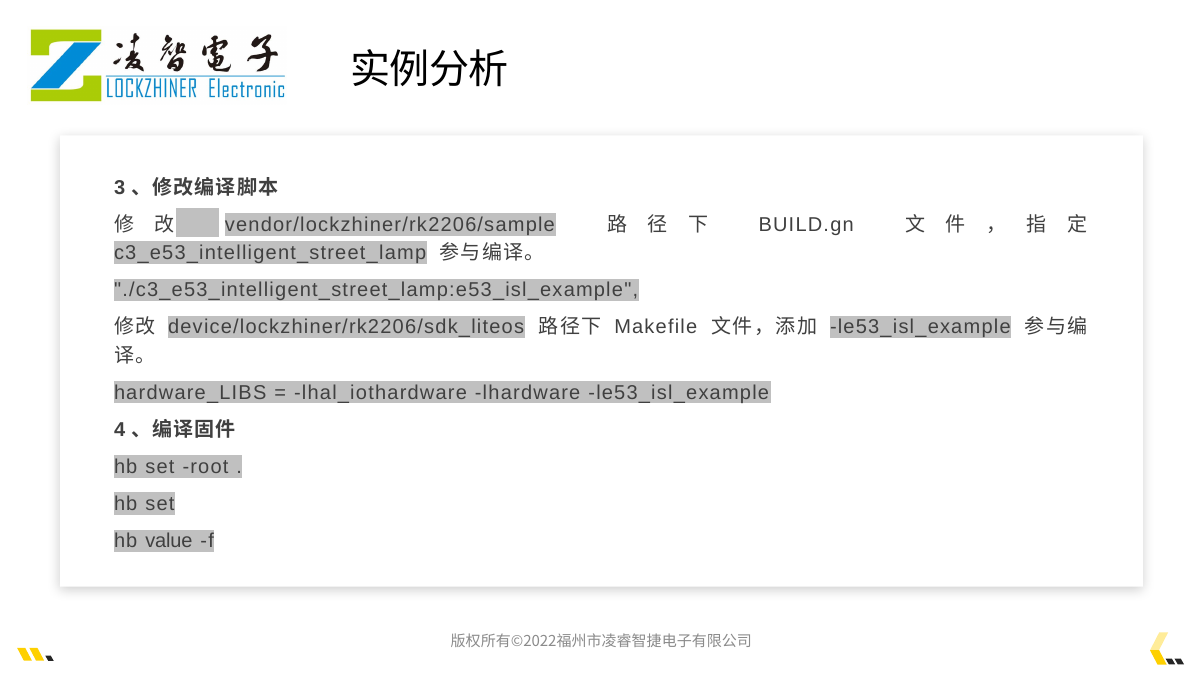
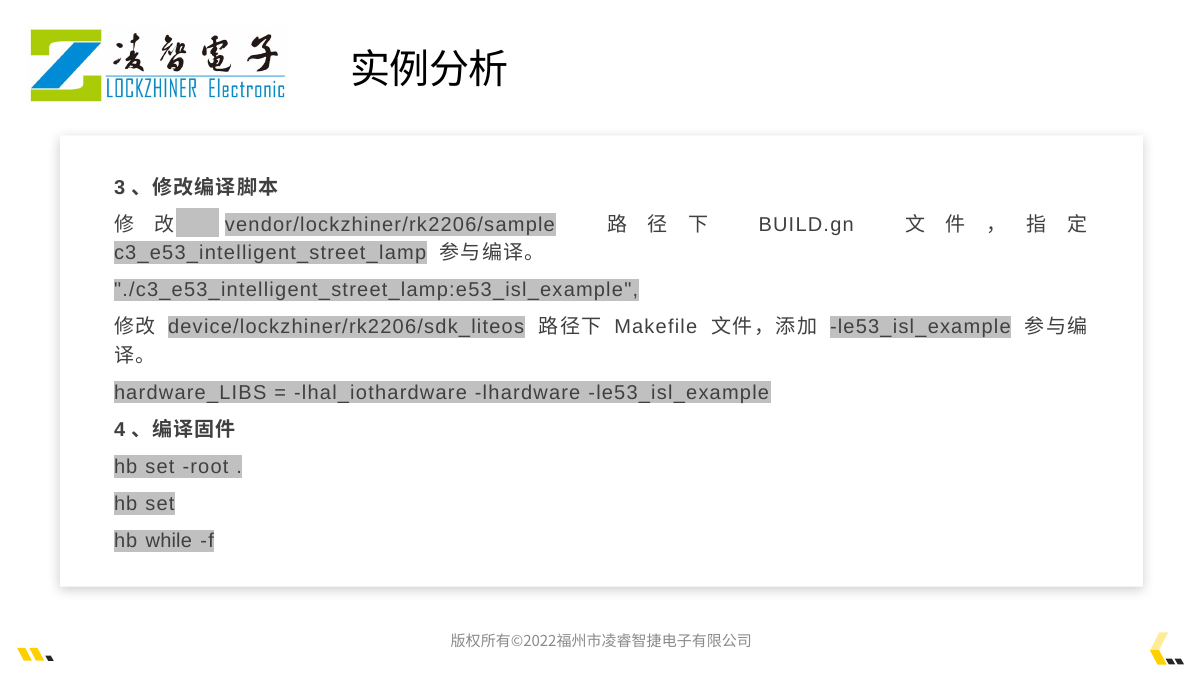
value: value -> while (169, 541)
